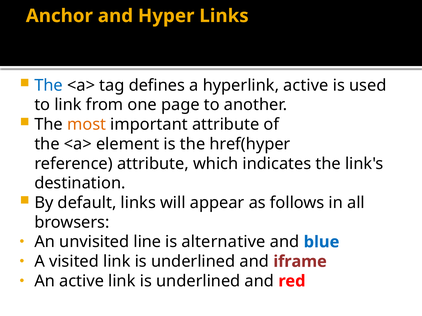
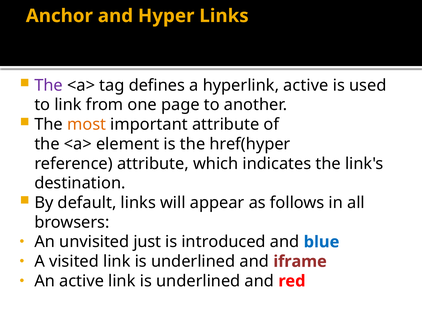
The colour: blue -> purple (49, 85)
line: line -> just (147, 242)
alternative: alternative -> introduced (224, 242)
